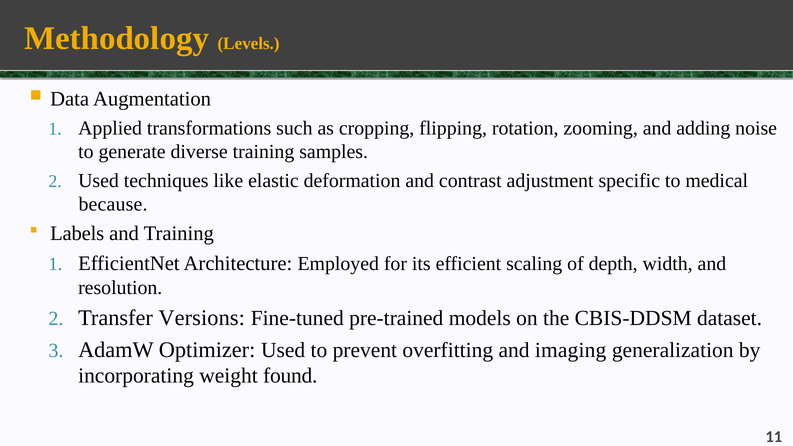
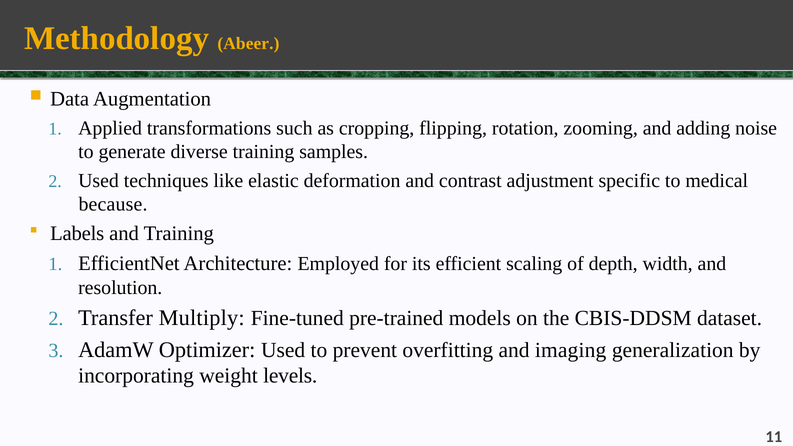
Levels: Levels -> Abeer (248, 43)
Versions: Versions -> Multiply (202, 318)
found: found -> levels (290, 376)
